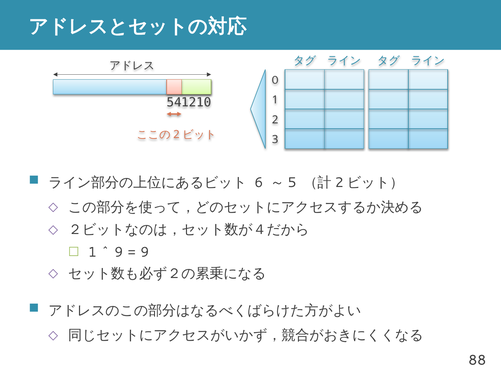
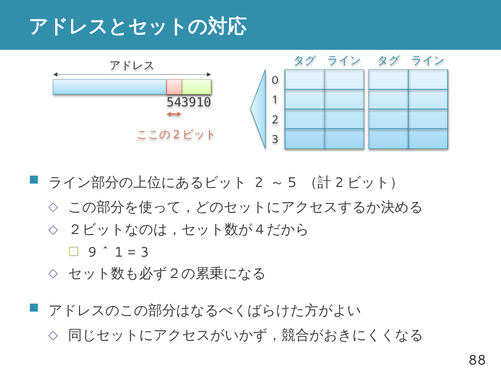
1210: 1210 -> 3910 (196, 102)
6: 6 -> 2 (259, 182)
1: 1 -> 9 (92, 252)
9: 9 -> 1 (119, 252)
9: 9 -> 3 (145, 252)
